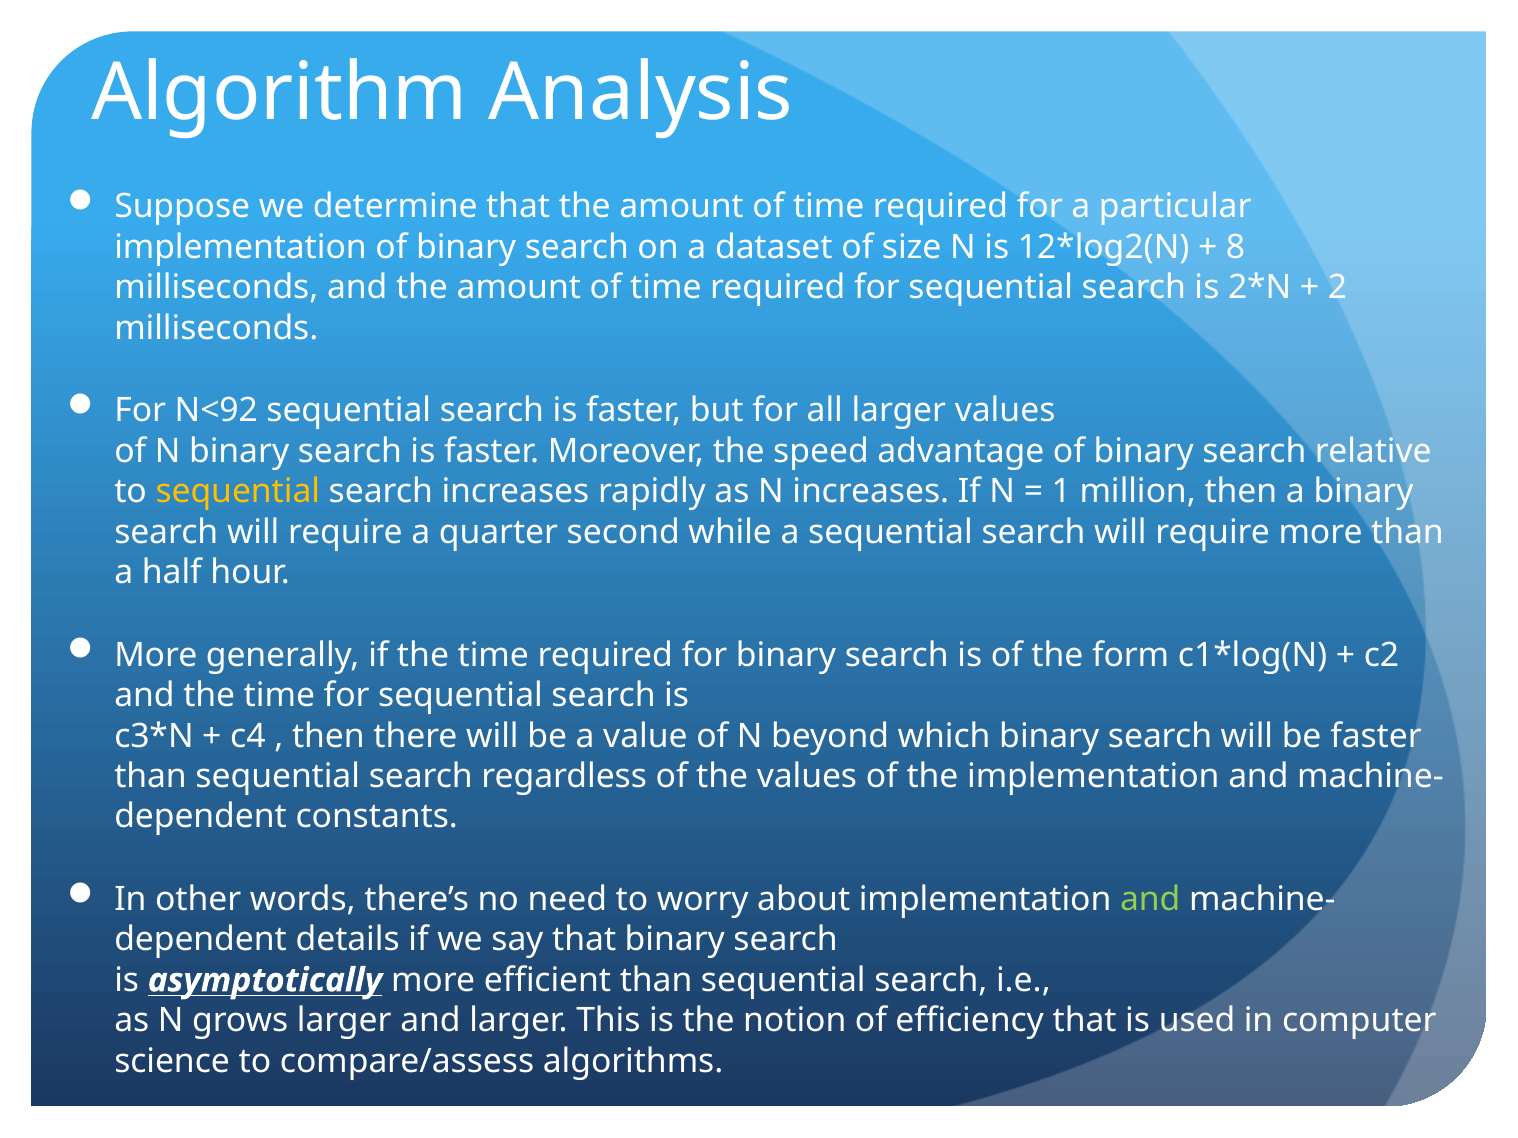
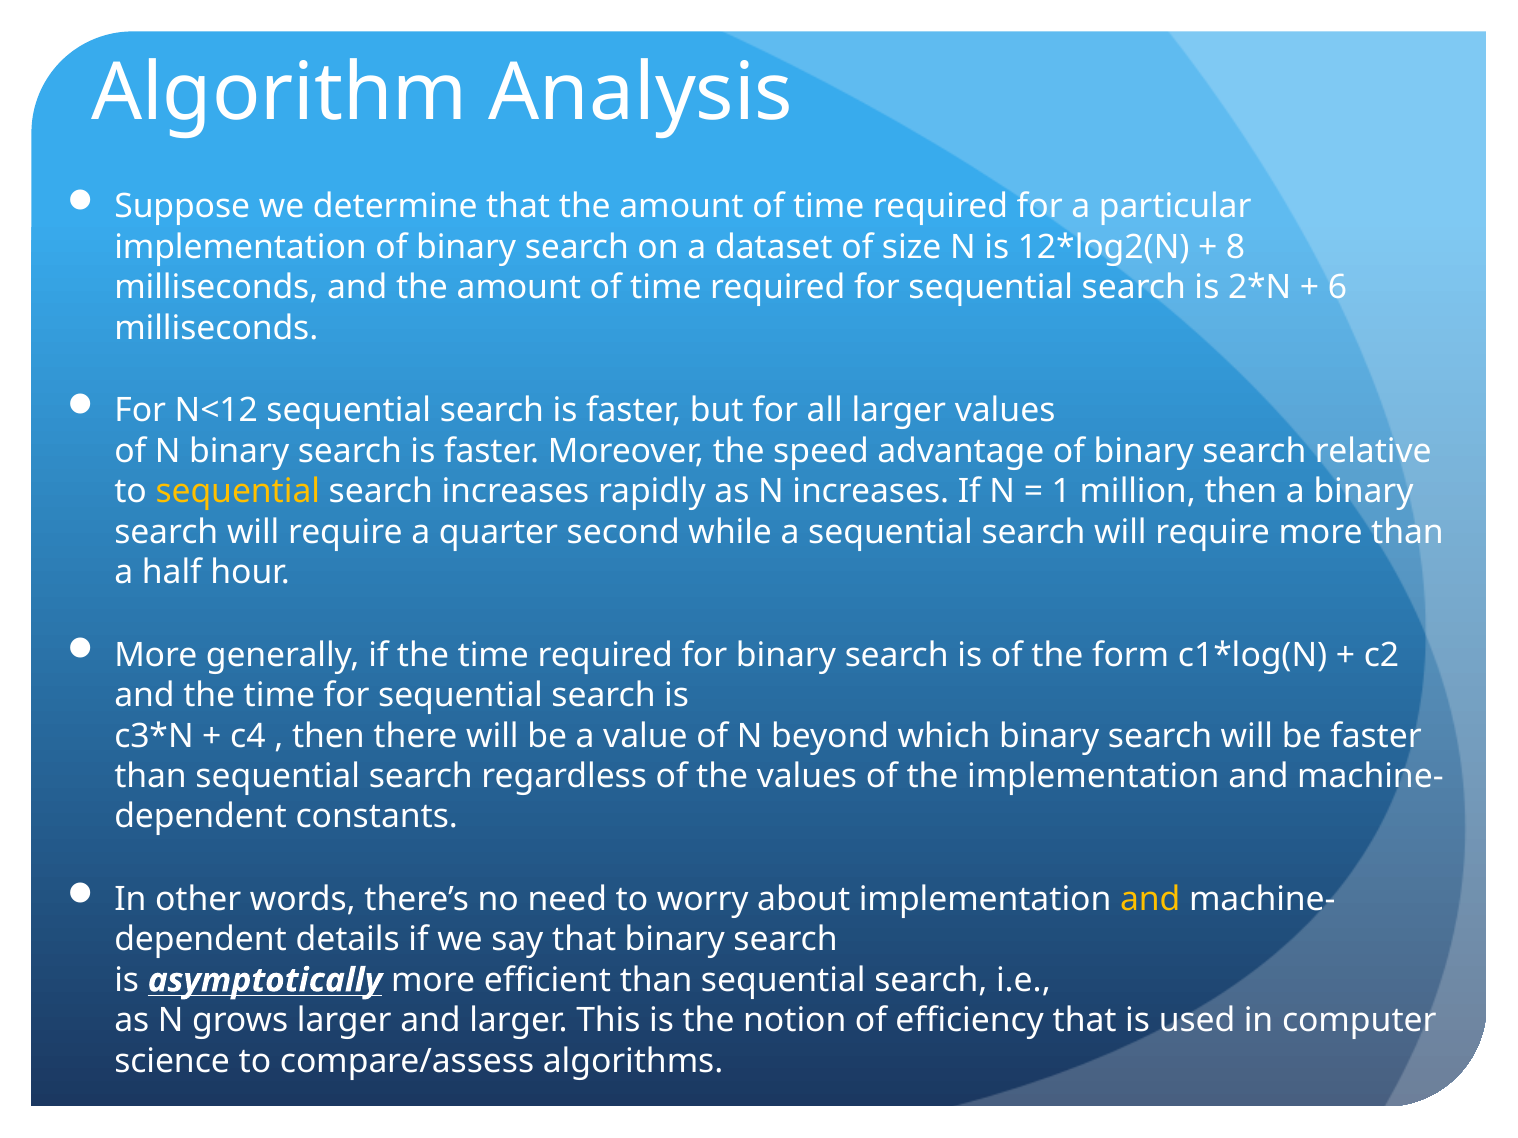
2: 2 -> 6 (1338, 288)
N<92: N<92 -> N<12 (216, 411)
and colour: light green -> yellow (1150, 900)
